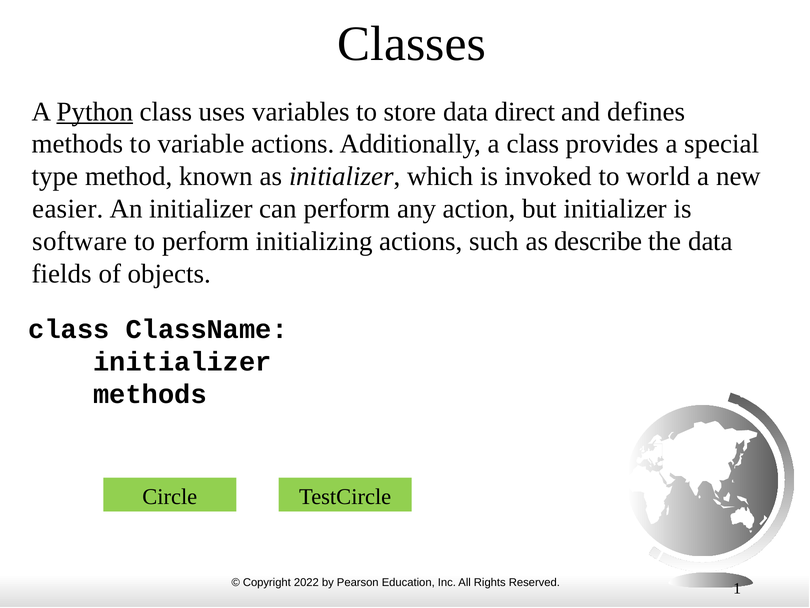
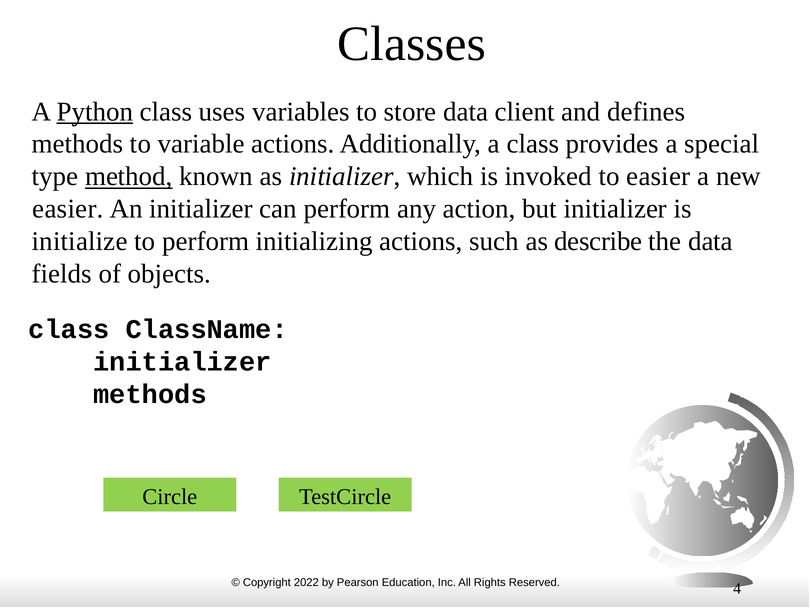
direct: direct -> client (525, 112)
method underline: none -> present (129, 176)
to world: world -> easier (658, 176)
software: software -> initialize (80, 241)
1: 1 -> 4 (737, 588)
